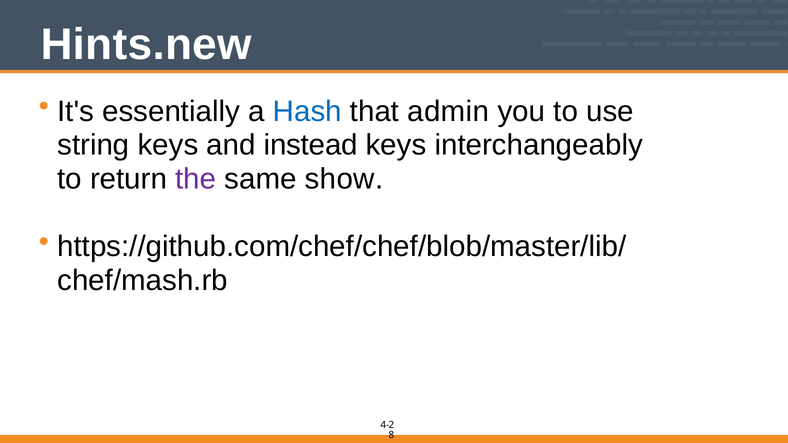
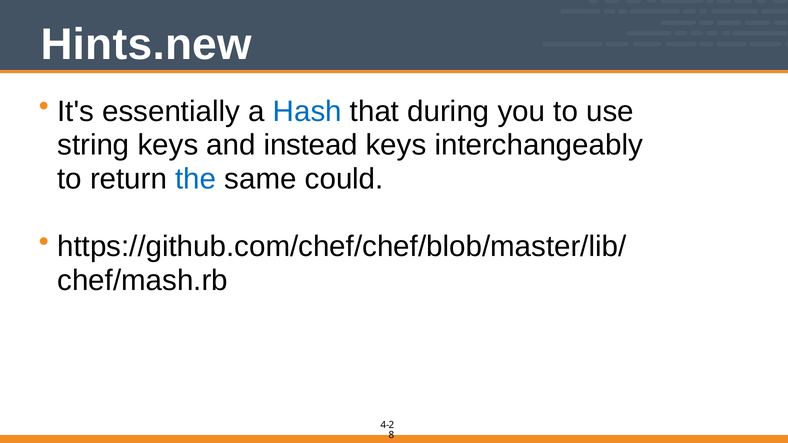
admin: admin -> during (448, 111)
the colour: purple -> blue (196, 179)
show: show -> could (344, 179)
